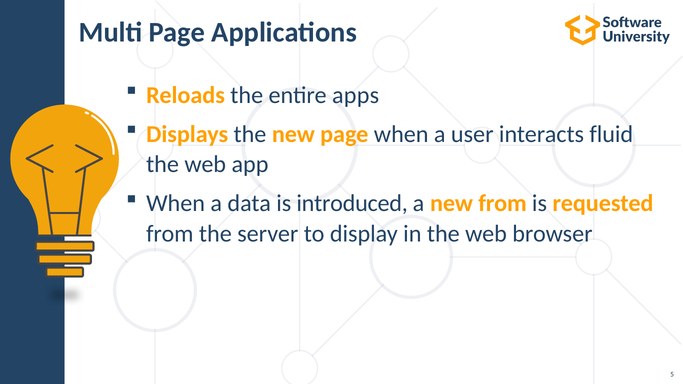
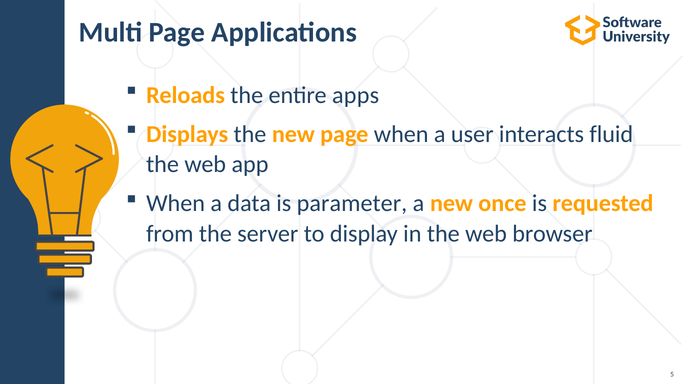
introduced: introduced -> parameter (352, 204)
new from: from -> once (502, 204)
